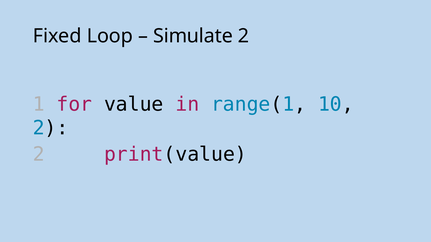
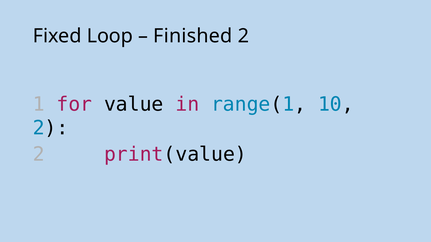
Simulate: Simulate -> Finished (193, 36)
